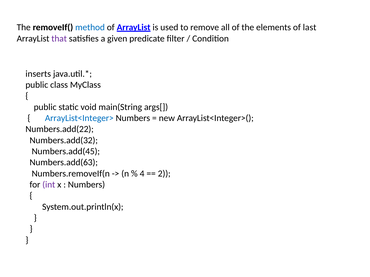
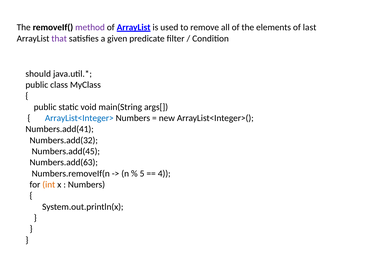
method colour: blue -> purple (90, 27)
inserts: inserts -> should (38, 74)
Numbers.add(22: Numbers.add(22 -> Numbers.add(41 (60, 129)
4: 4 -> 5 (142, 174)
2: 2 -> 4 (164, 174)
int colour: purple -> orange (49, 185)
